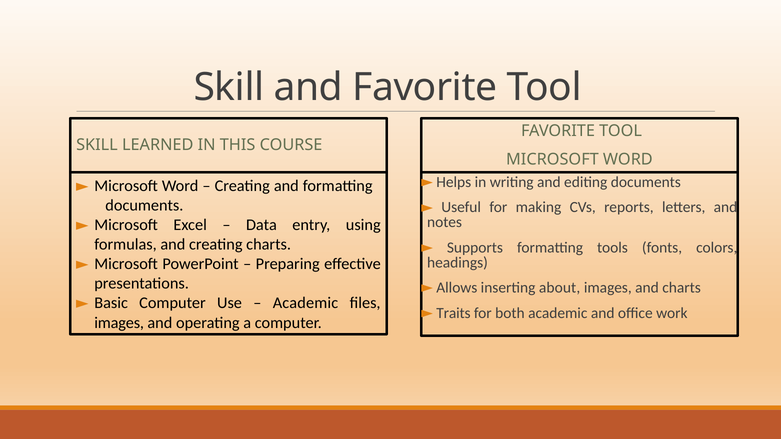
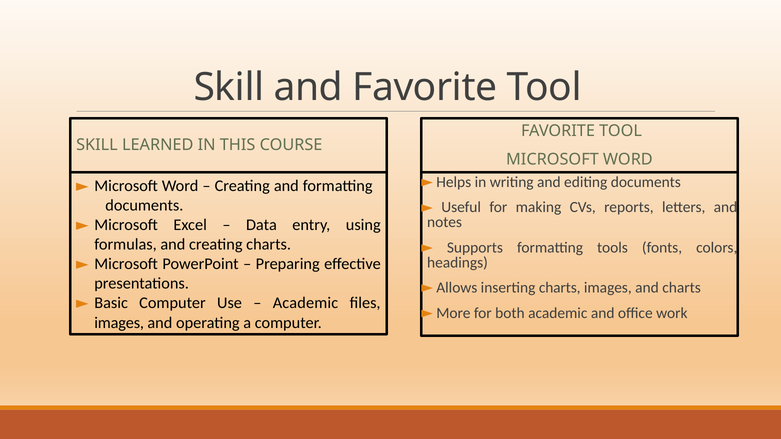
inserting about: about -> charts (560, 288)
Traits: Traits -> More (453, 313)
